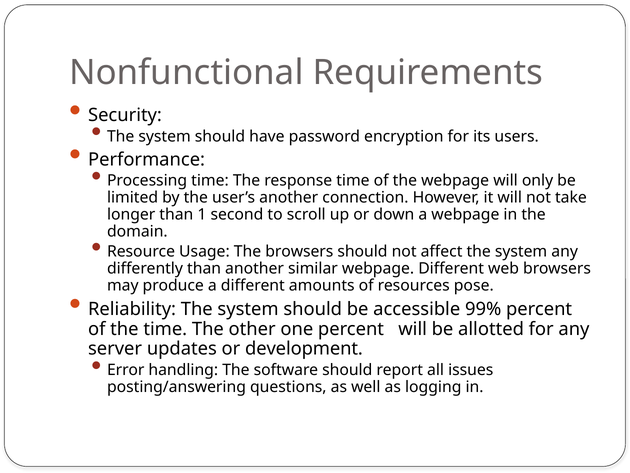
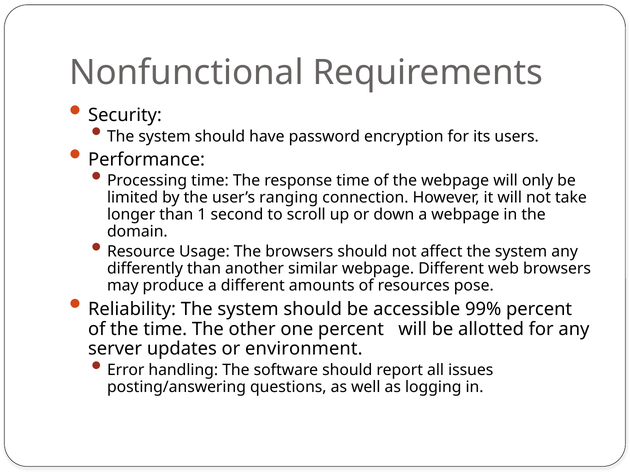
user’s another: another -> ranging (289, 197)
development: development -> environment (304, 348)
